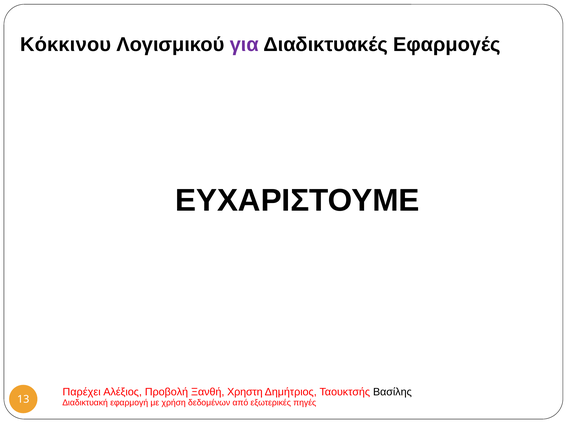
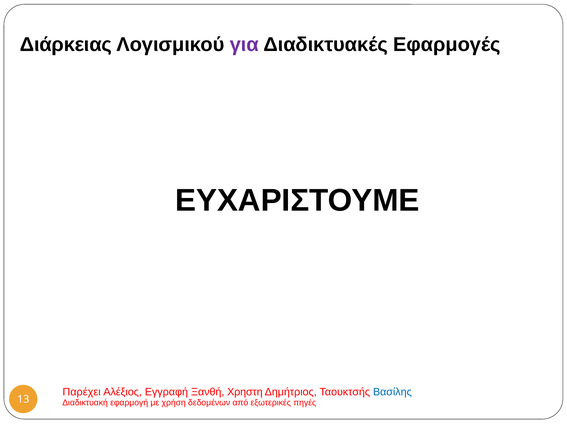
Κόκκινου: Κόκκινου -> Διάρκειας (66, 45)
Προβολή: Προβολή -> Εγγραφή (166, 392)
Βασίλης colour: black -> blue (392, 392)
